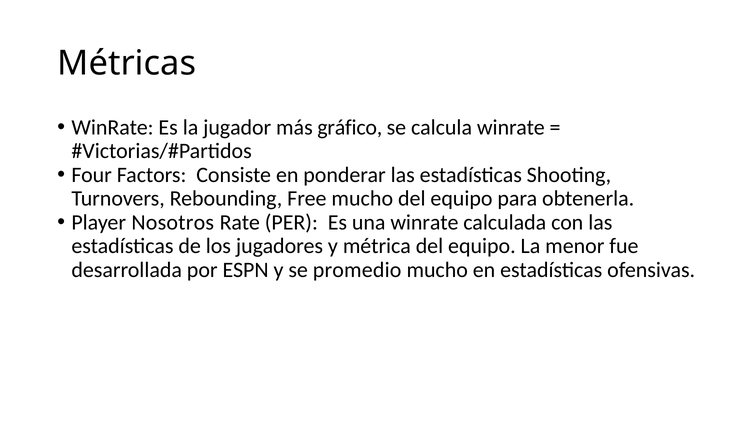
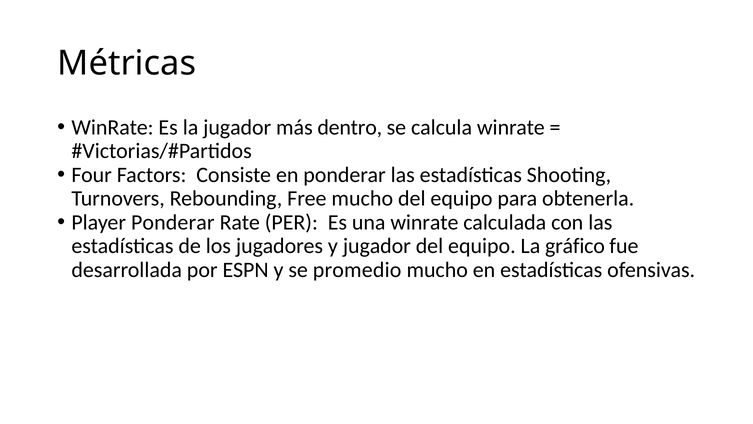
gráfico: gráfico -> dentro (350, 127)
Player Nosotros: Nosotros -> Ponderar (173, 222)
y métrica: métrica -> jugador (377, 246)
menor: menor -> gráfico (575, 246)
